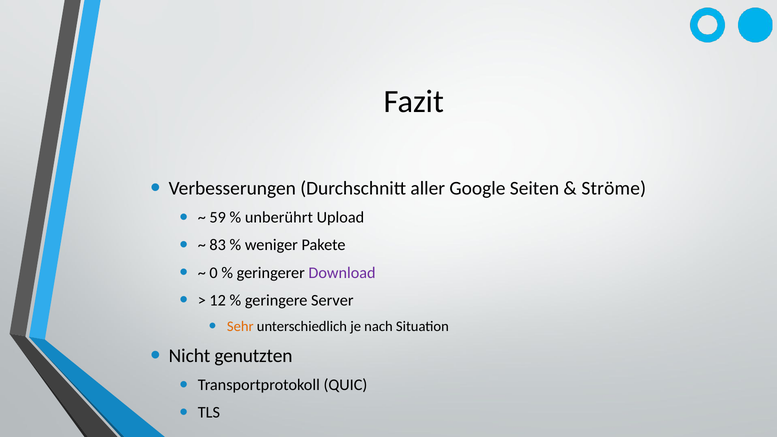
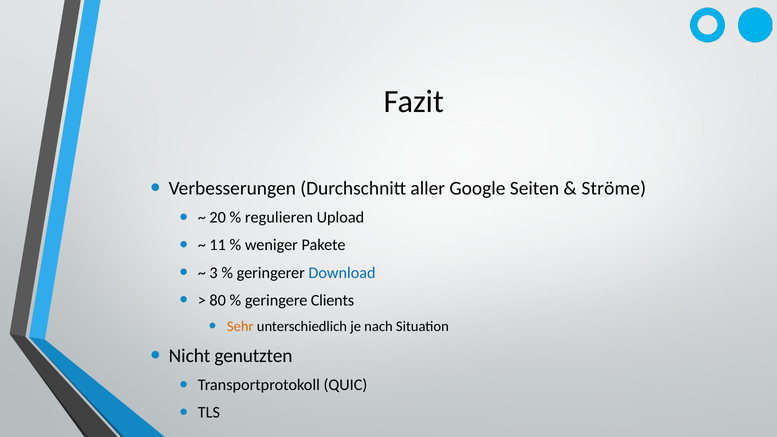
59: 59 -> 20 (218, 218)
unberührt: unberührt -> regulieren (279, 218)
83: 83 -> 11 (218, 245)
0: 0 -> 3 (214, 273)
Download colour: purple -> blue (342, 273)
12: 12 -> 80 (218, 300)
Server: Server -> Clients (332, 300)
